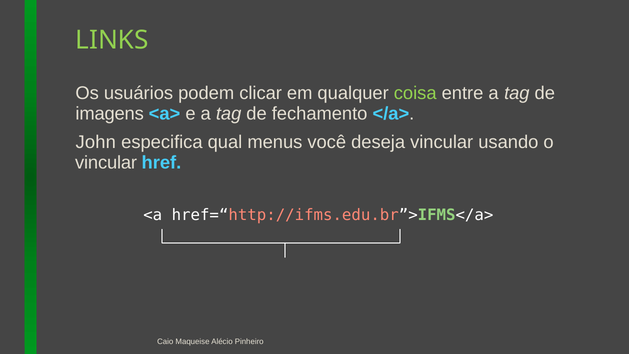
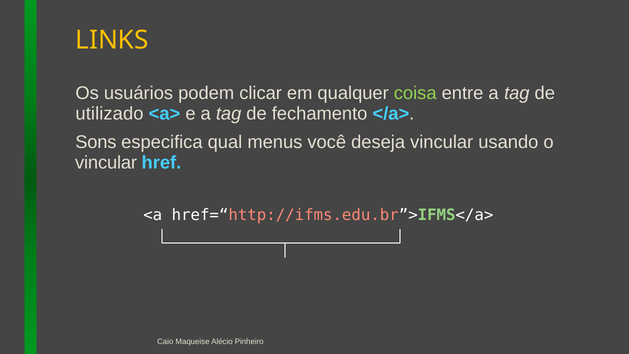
LINKS colour: light green -> yellow (112, 40)
imagens: imagens -> utilizado (110, 114)
John: John -> Sons (96, 142)
